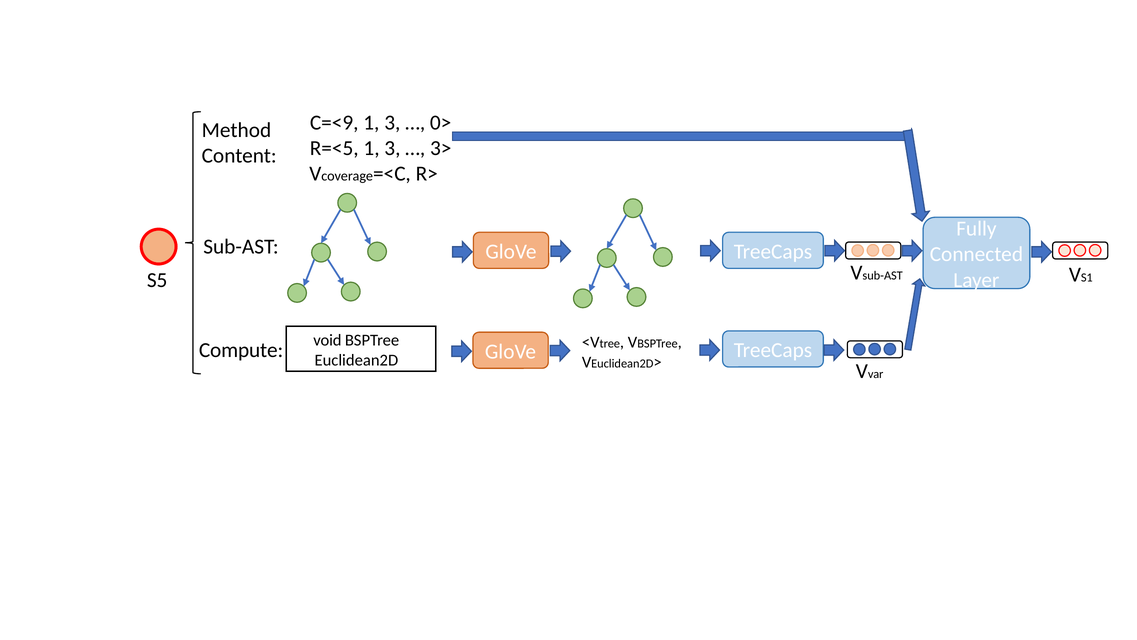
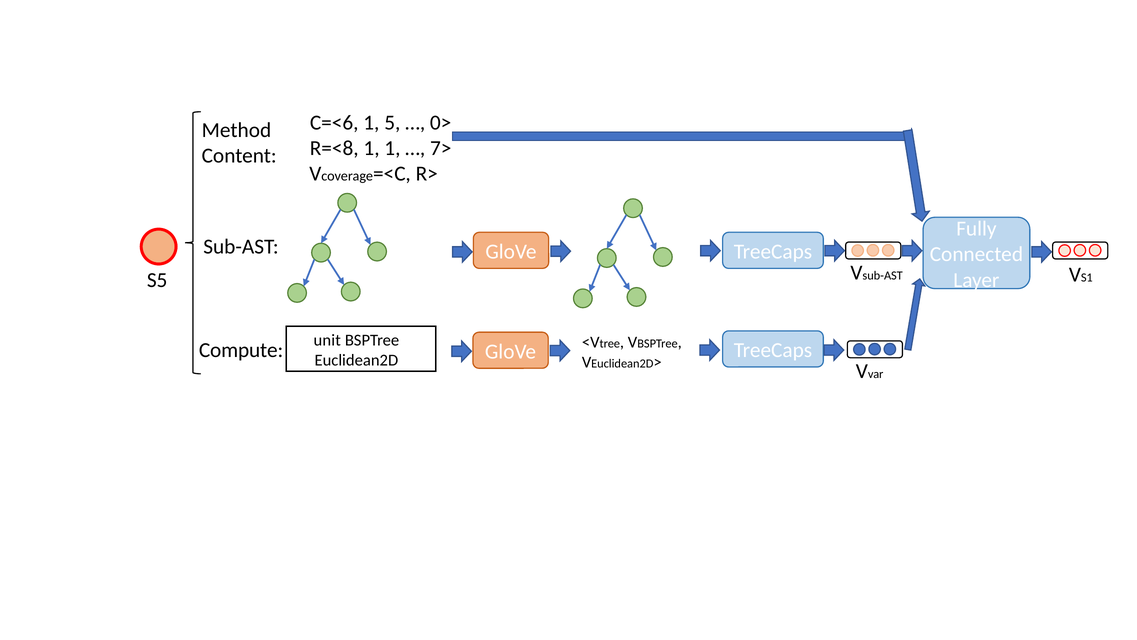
C=<9: C=<9 -> C=<6 (334, 123)
3: 3 -> 5 (392, 123)
R=<5: R=<5 -> R=<8 (334, 148)
3: 3 -> 1 (392, 148)
3>: 3> -> 7> (441, 148)
void: void -> unit (327, 340)
